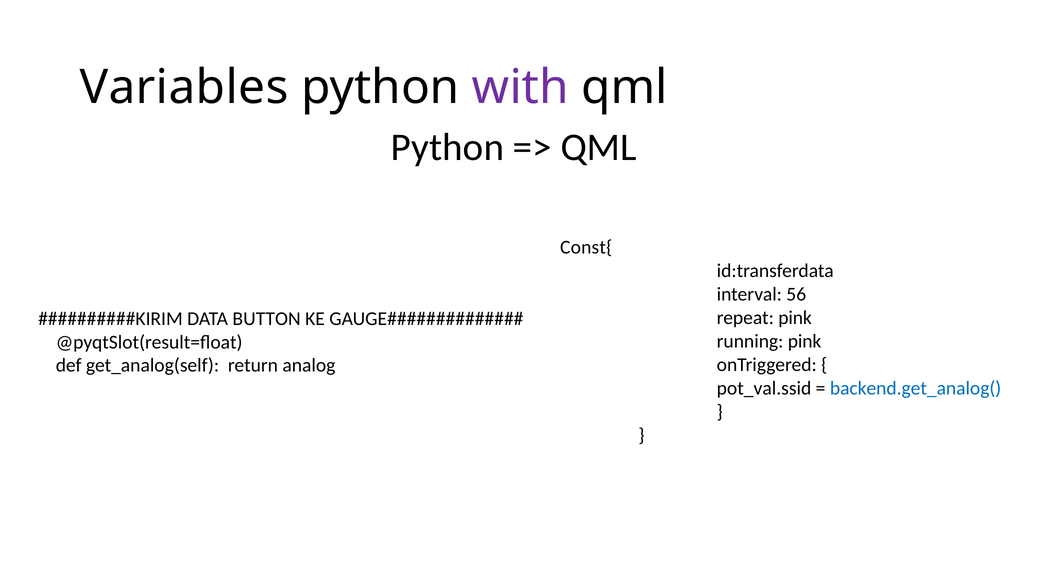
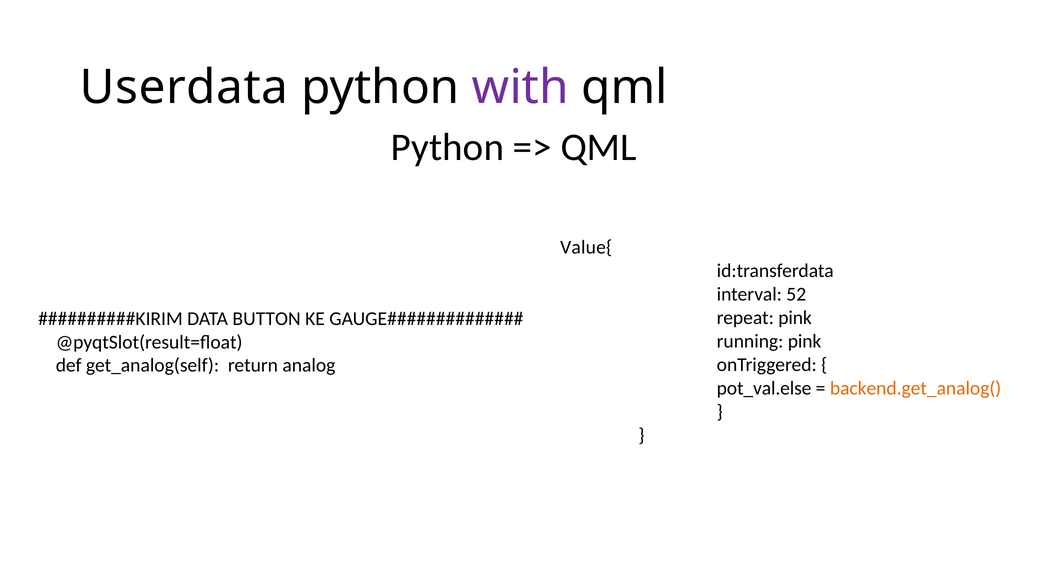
Variables: Variables -> Userdata (184, 88)
Const{: Const{ -> Value{ (586, 248)
56: 56 -> 52 (796, 295)
pot_val.ssid: pot_val.ssid -> pot_val.else (764, 388)
backend.get_analog( colour: blue -> orange (916, 388)
